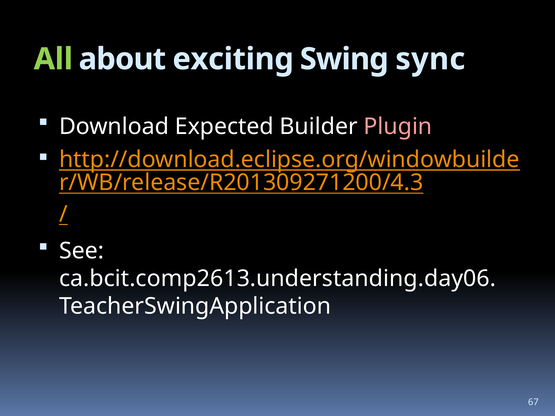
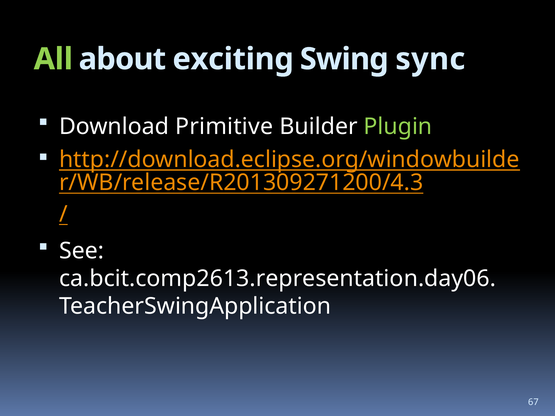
Expected: Expected -> Primitive (224, 126)
Plugin colour: pink -> light green (398, 126)
ca.bcit.comp2613.understanding.day06: ca.bcit.comp2613.understanding.day06 -> ca.bcit.comp2613.representation.day06 (278, 279)
